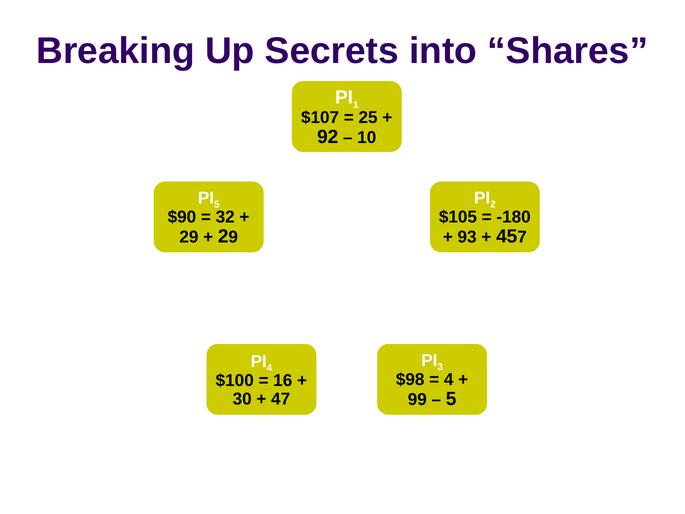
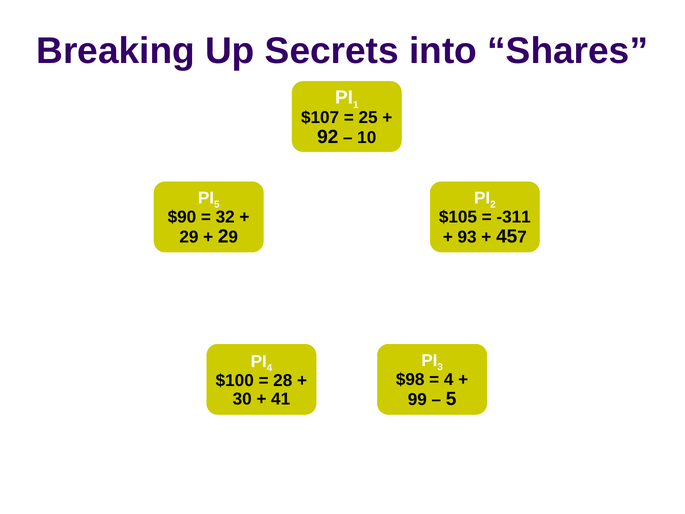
-180: -180 -> -311 (514, 217)
16: 16 -> 28 (283, 380)
47: 47 -> 41 (281, 399)
